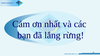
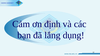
nhất: nhất -> định (52, 24)
rừng: rừng -> dụng (74, 35)
